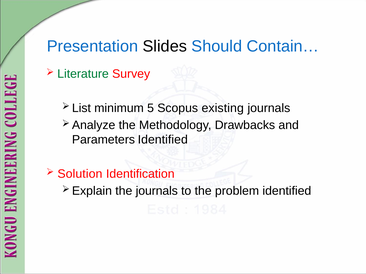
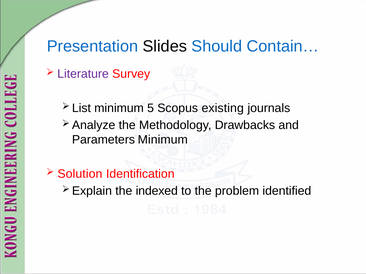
Literature colour: green -> purple (83, 74)
Parameters Identified: Identified -> Minimum (163, 140)
the journals: journals -> indexed (157, 191)
